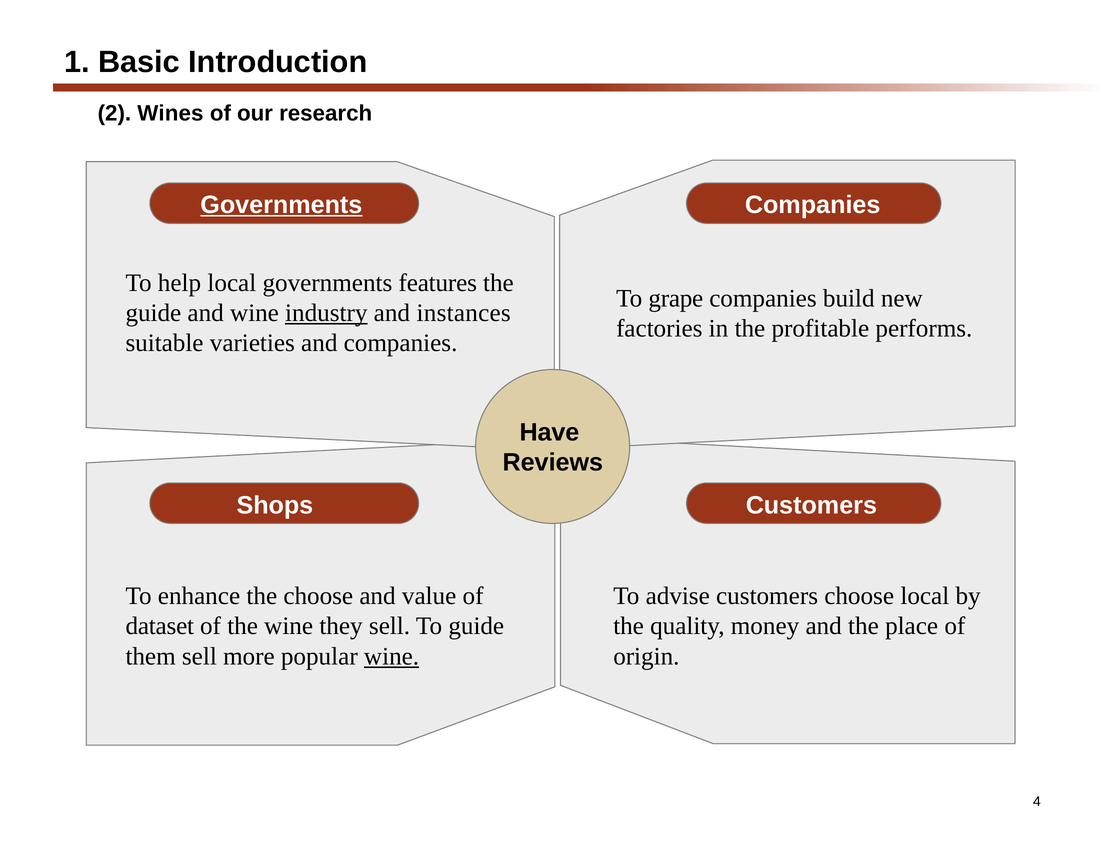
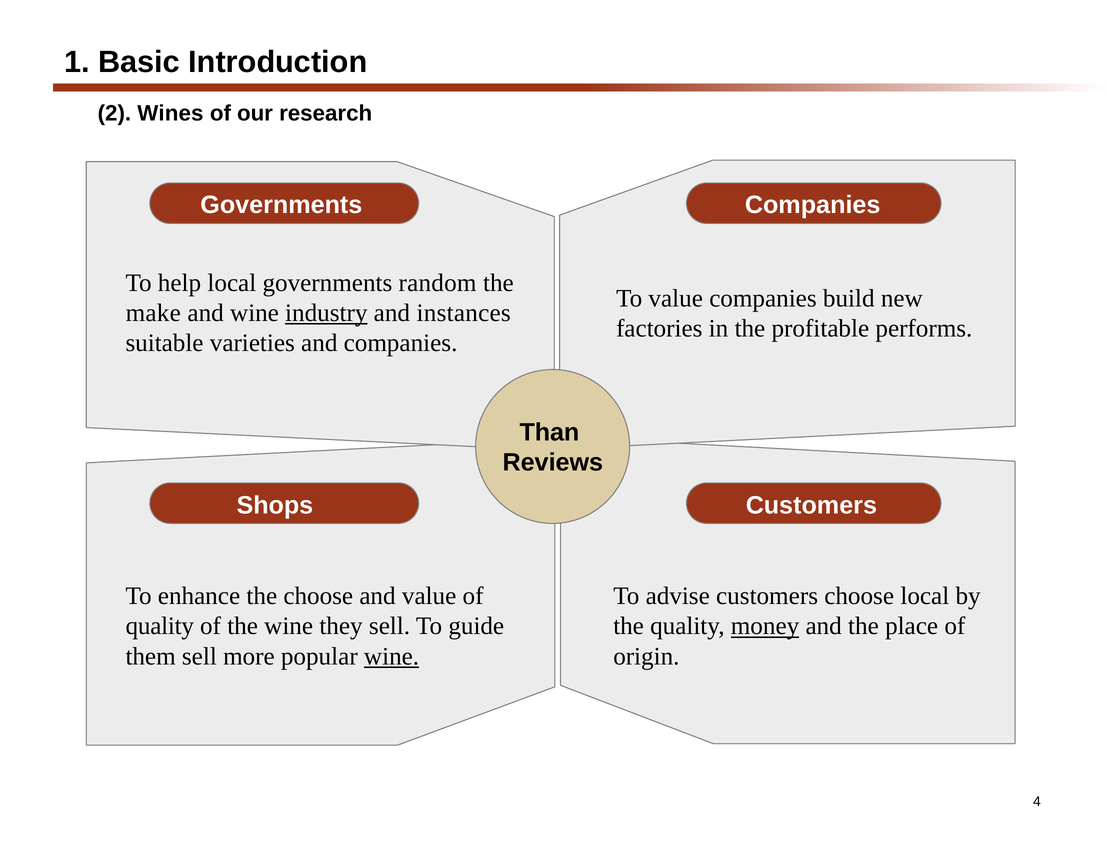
Governments underline: present -> none (281, 205)
features: features -> random (438, 283)
To grape: grape -> value (676, 298)
guide: guide -> make (153, 313)
Have: Have -> Than (549, 432)
dataset: dataset -> quality (160, 627)
money underline: none -> present (765, 627)
